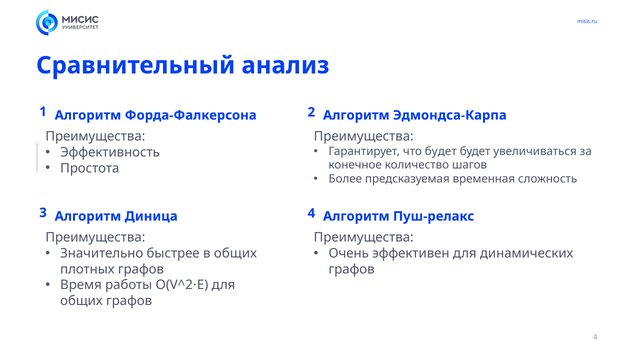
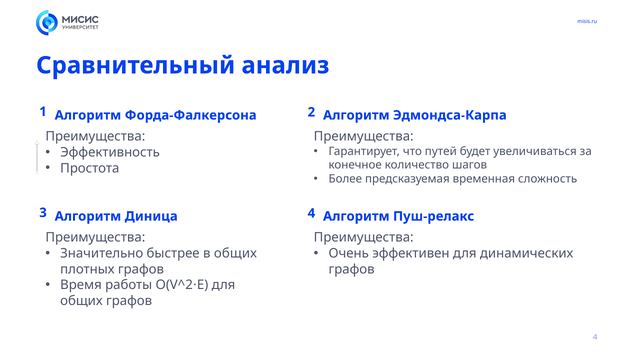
что будет: будет -> путей (441, 151)
